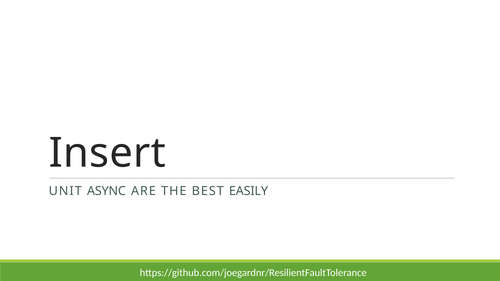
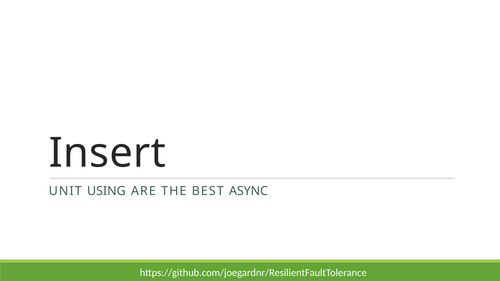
ASYNC: ASYNC -> USING (106, 191)
EASILY: EASILY -> ASYNC (249, 191)
